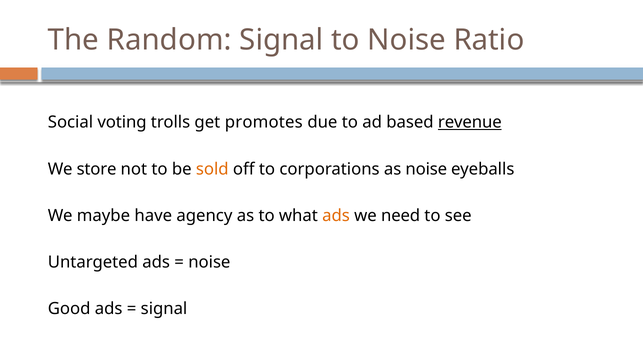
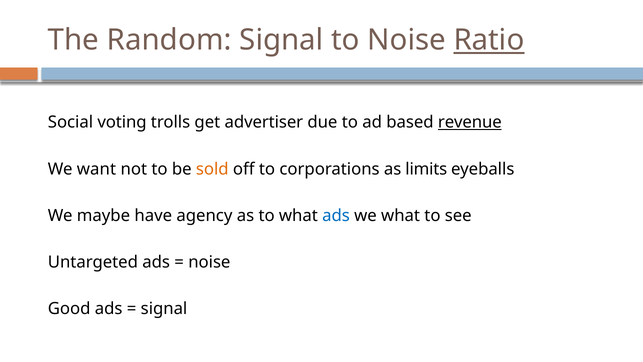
Ratio underline: none -> present (489, 40)
promotes: promotes -> advertiser (264, 122)
store: store -> want (96, 169)
as noise: noise -> limits (426, 169)
ads colour: orange -> blue (336, 215)
we need: need -> what (401, 215)
